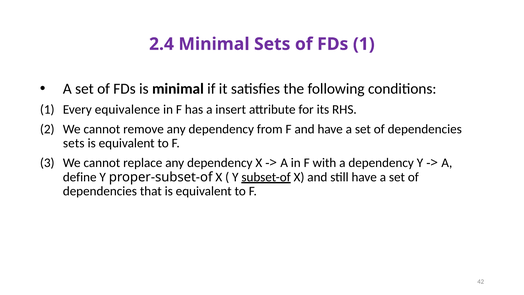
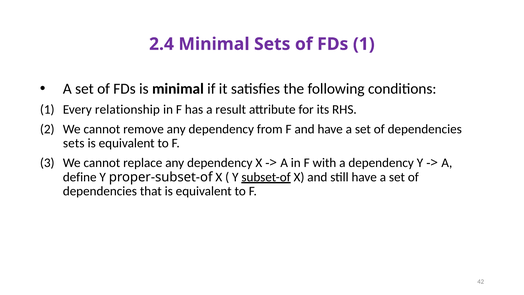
equivalence: equivalence -> relationship (127, 109)
insert: insert -> result (231, 109)
